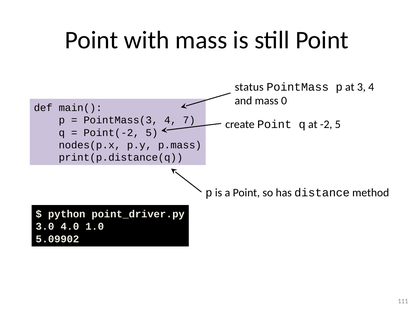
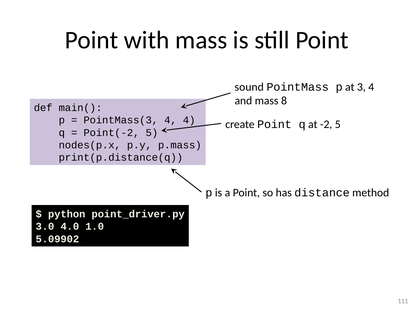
status: status -> sound (249, 87)
0: 0 -> 8 (284, 101)
4 7: 7 -> 4 (189, 120)
